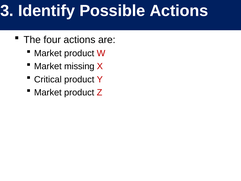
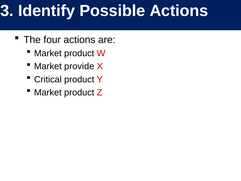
missing: missing -> provide (79, 66)
